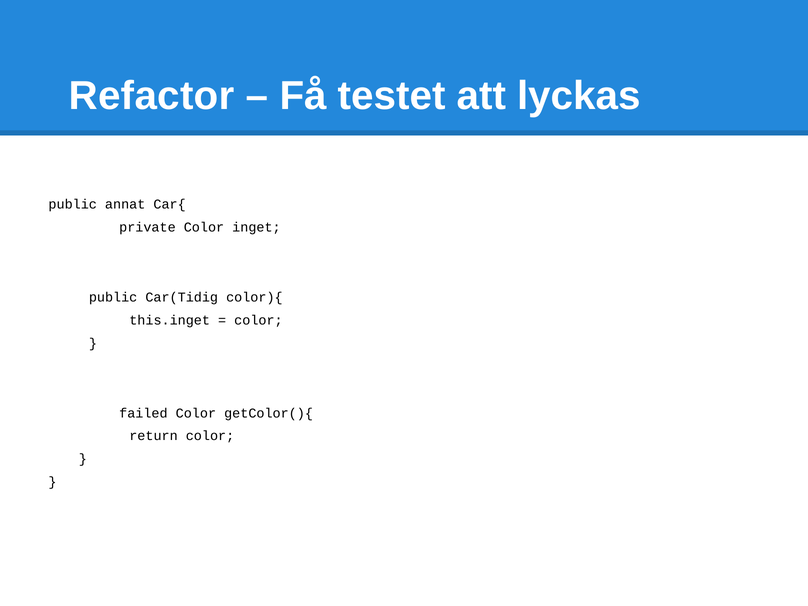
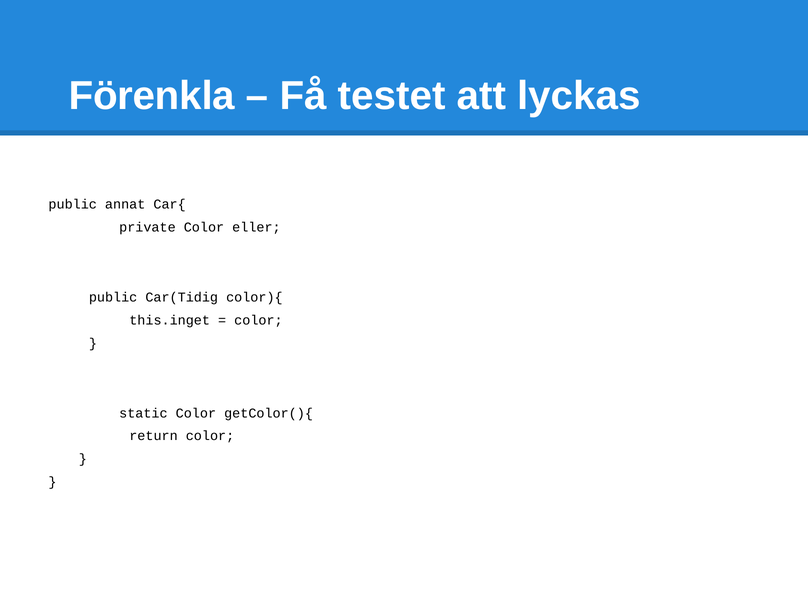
Refactor: Refactor -> Förenkla (152, 96)
inget: inget -> eller (256, 227)
failed: failed -> static (143, 413)
